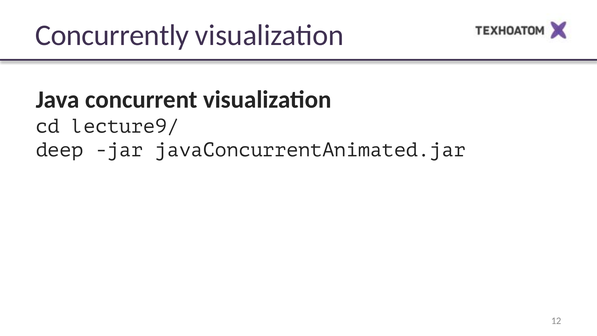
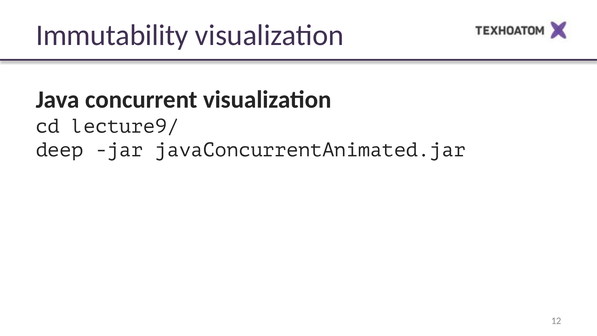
Concurrently: Concurrently -> Immutability (112, 35)
